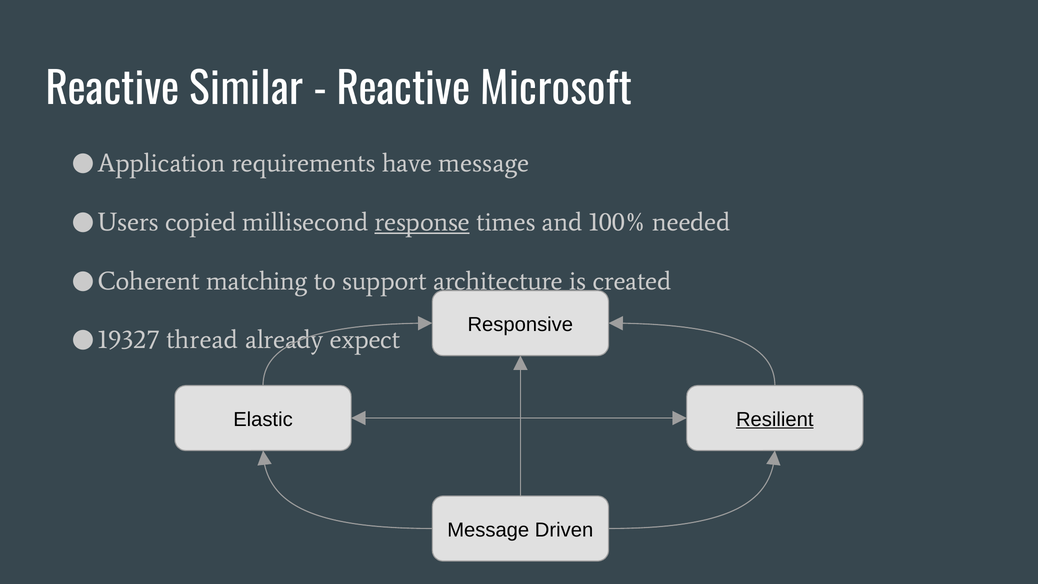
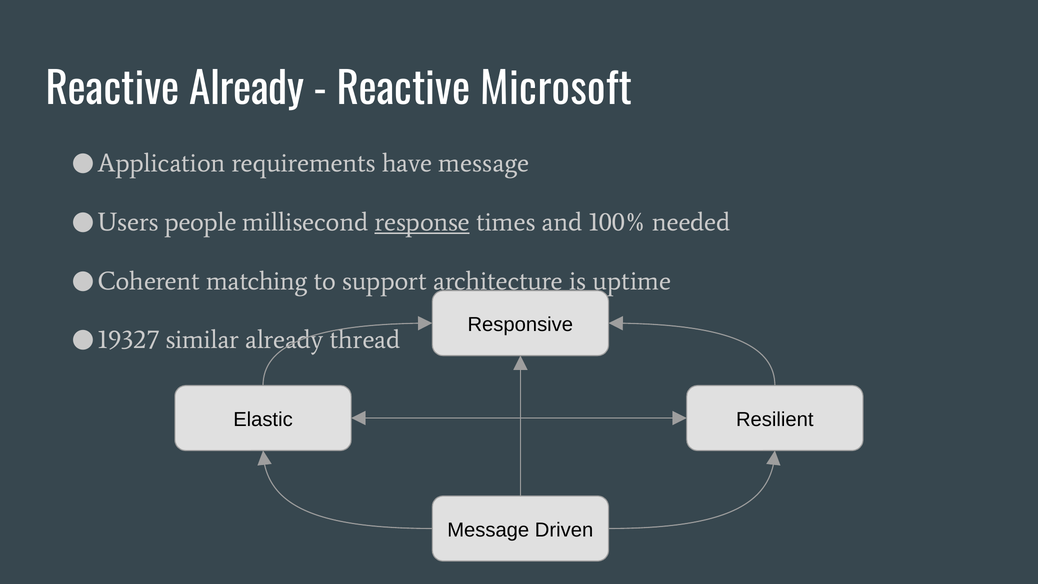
Reactive Similar: Similar -> Already (247, 90)
copied: copied -> people (201, 222)
created: created -> uptime (632, 281)
thread: thread -> similar (202, 340)
expect: expect -> thread (365, 340)
Resilient underline: present -> none (775, 419)
